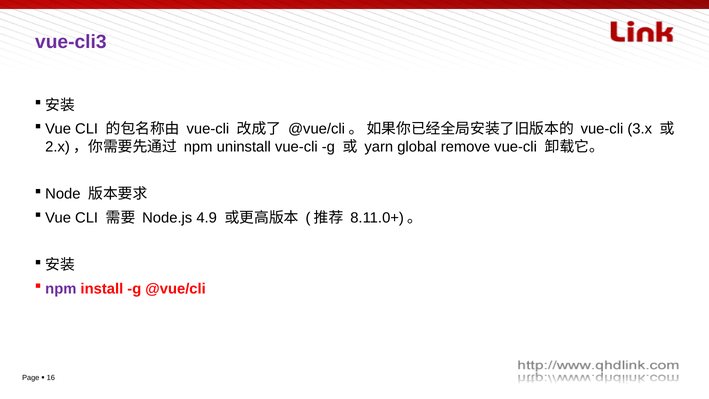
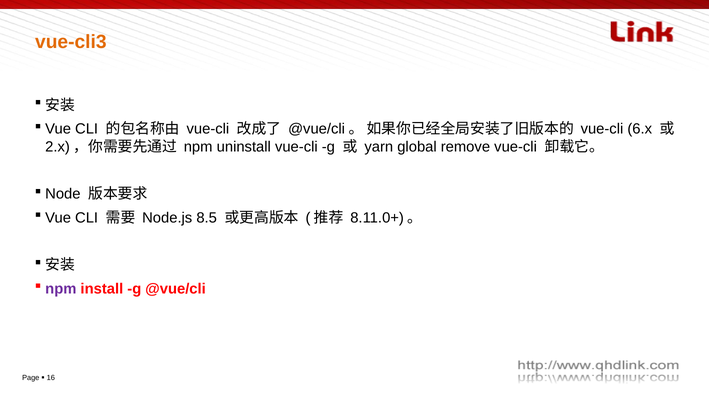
vue-cli3 colour: purple -> orange (71, 42)
3.x: 3.x -> 6.x (640, 129)
4.9: 4.9 -> 8.5 (207, 218)
